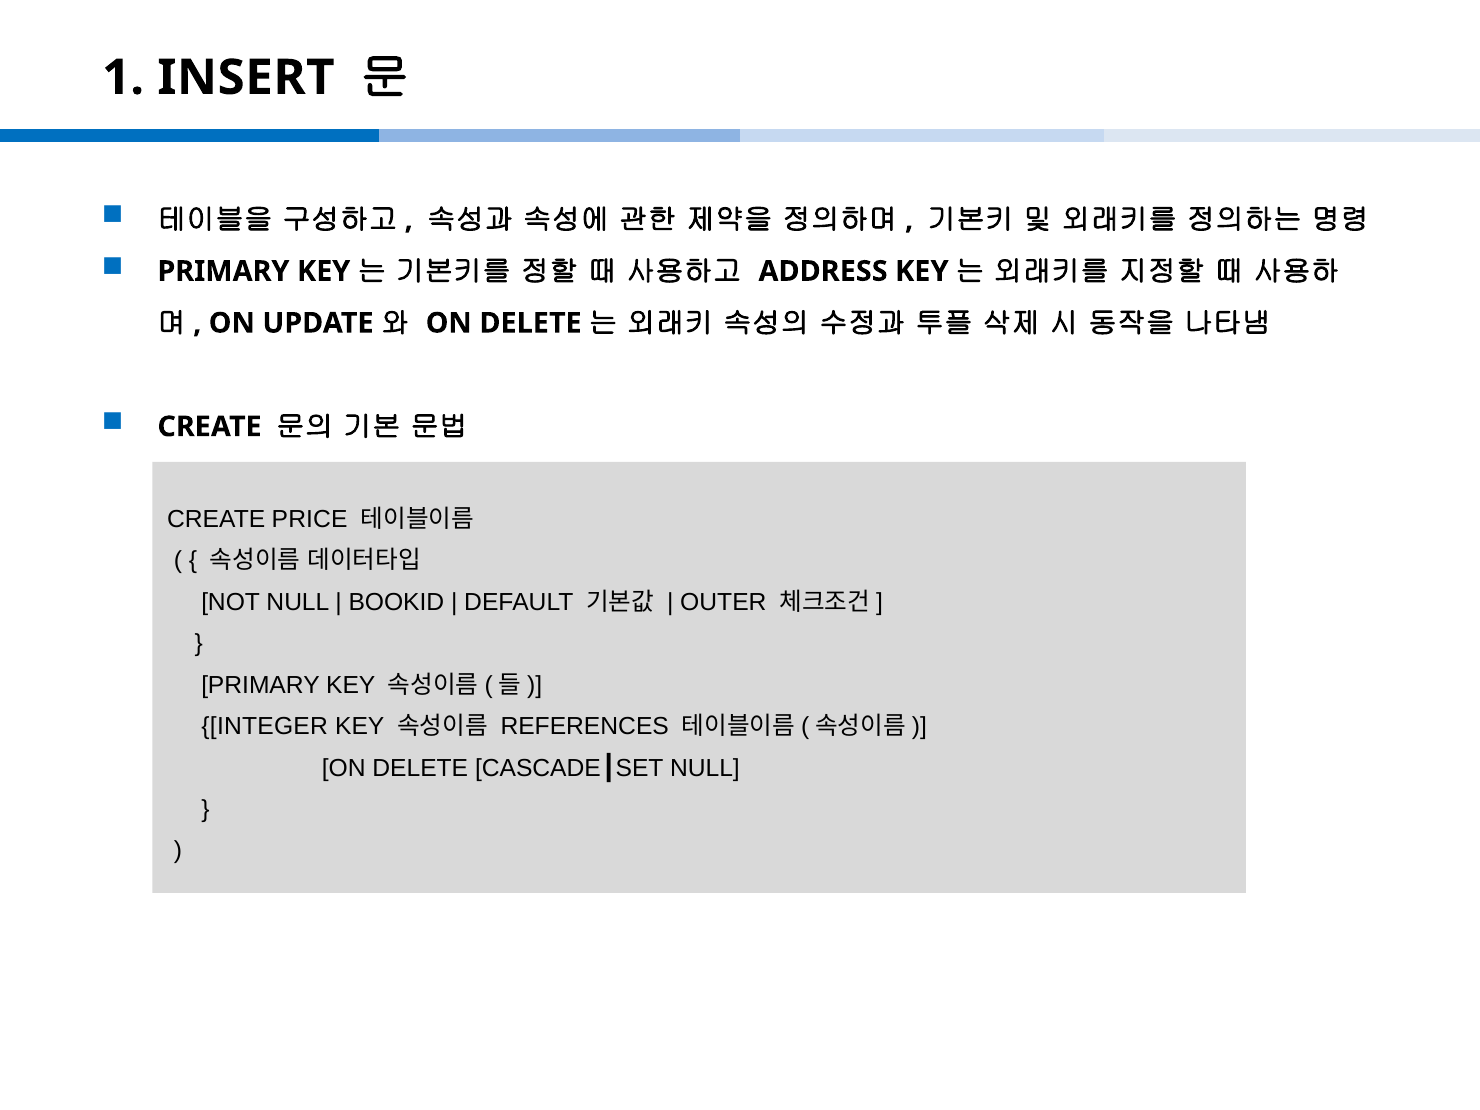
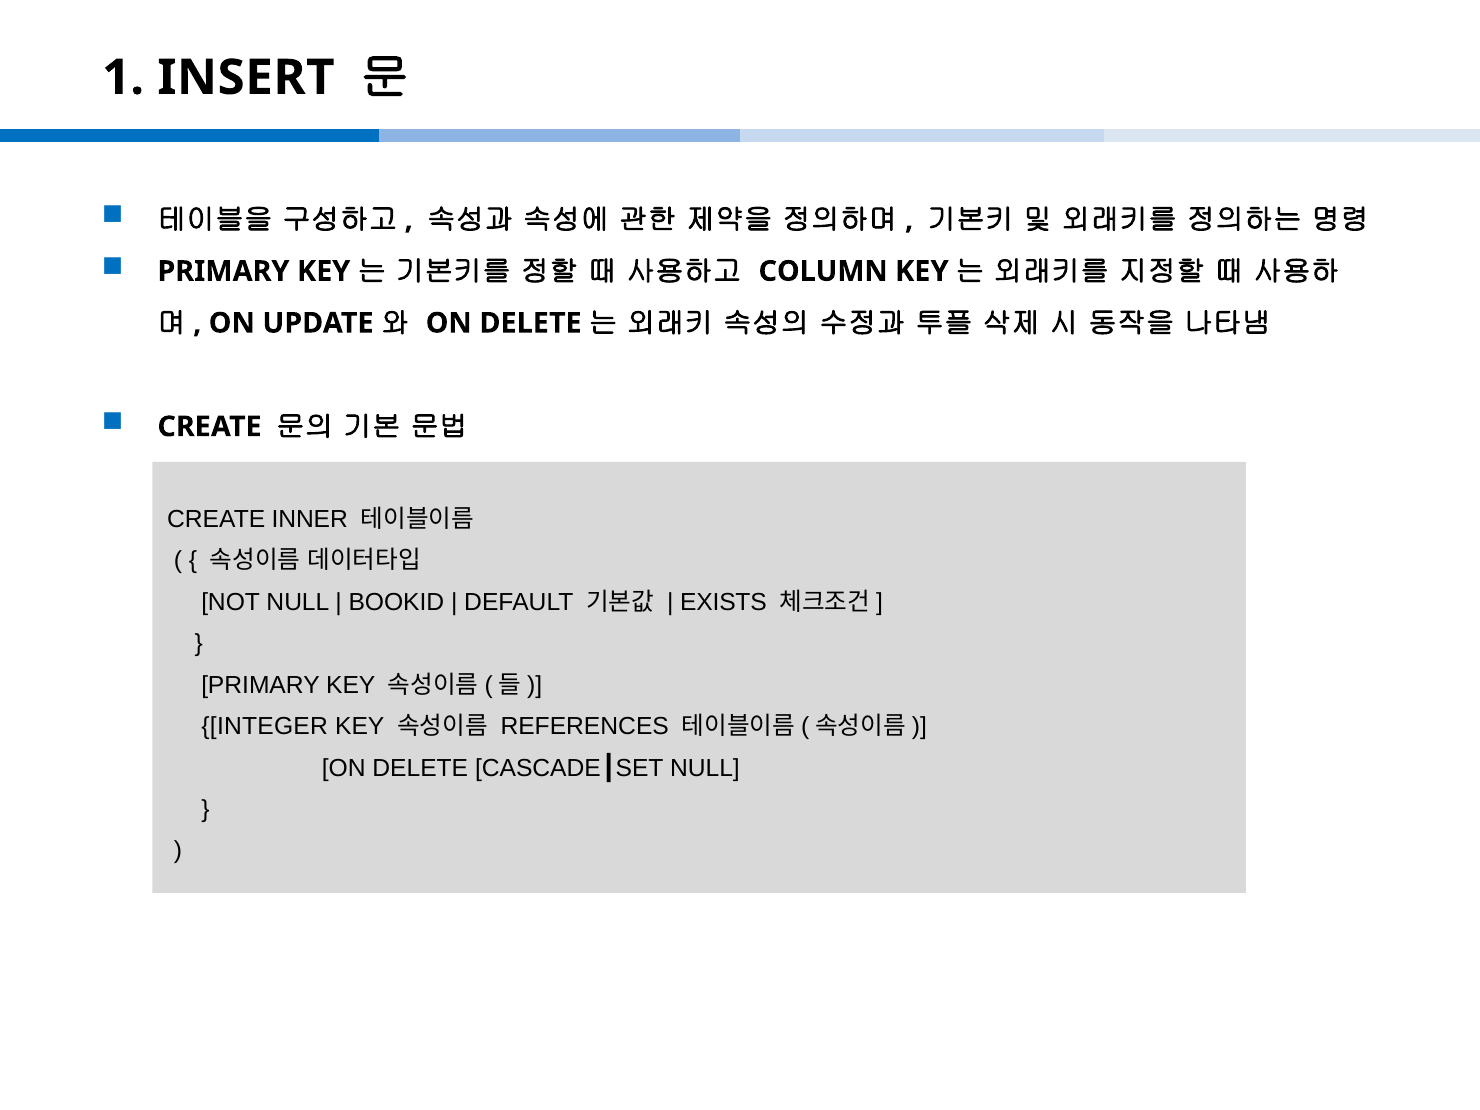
ADDRESS: ADDRESS -> COLUMN (823, 271)
PRICE: PRICE -> INNER (310, 519)
OUTER: OUTER -> EXISTS (723, 602)
